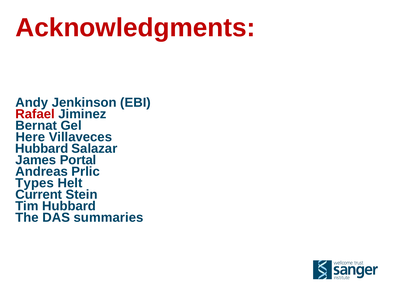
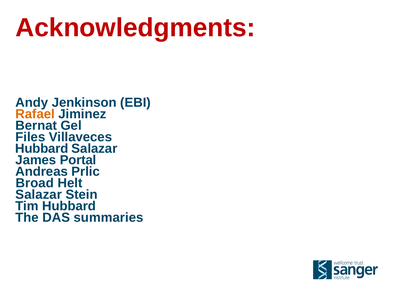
Rafael colour: red -> orange (35, 114)
Here: Here -> Files (30, 137)
Types: Types -> Broad (35, 183)
Current: Current -> Salazar (39, 194)
